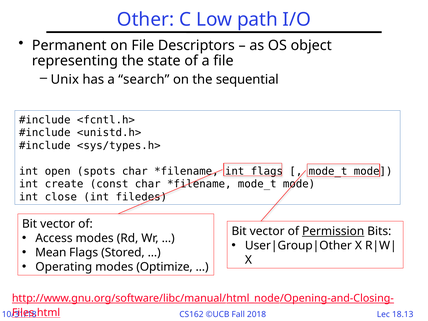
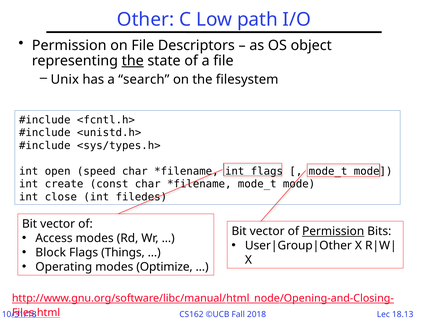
Permanent: Permanent -> Permission (69, 45)
the underline: none -> present (133, 61)
sequential: sequential -> filesystem (247, 79)
spots: spots -> speed (96, 171)
Mean: Mean -> Block (51, 253)
Stored: Stored -> Things (123, 253)
